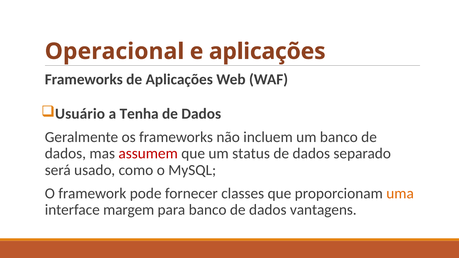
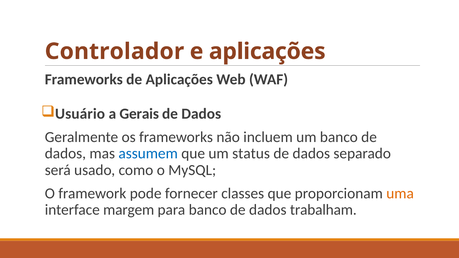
Operacional: Operacional -> Controlador (114, 51)
Tenha: Tenha -> Gerais (139, 114)
assumem colour: red -> blue (148, 154)
vantagens: vantagens -> trabalham (323, 210)
